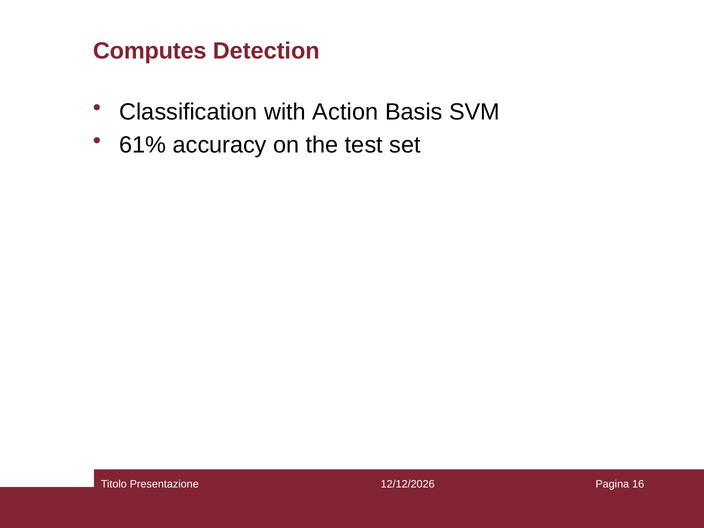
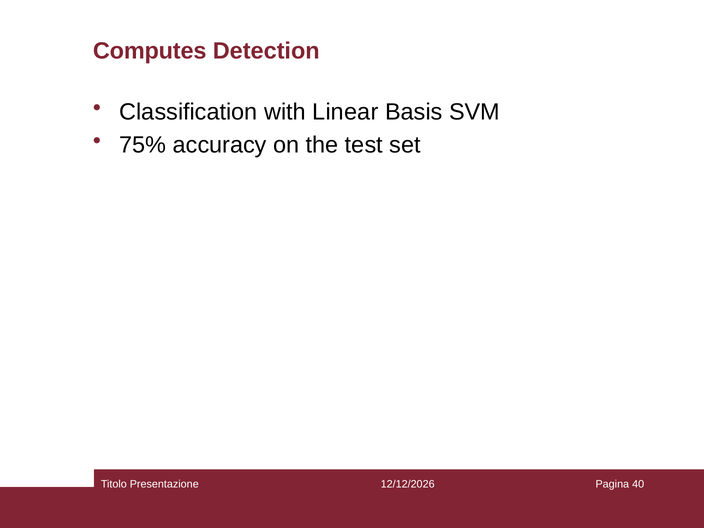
Action: Action -> Linear (345, 112)
61%: 61% -> 75% (143, 145)
16: 16 -> 40 (638, 484)
